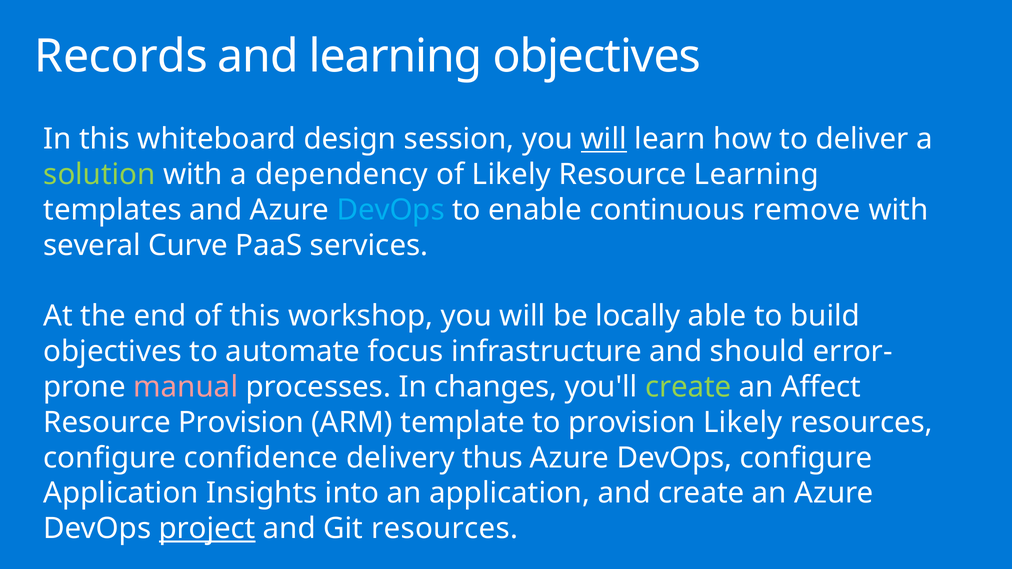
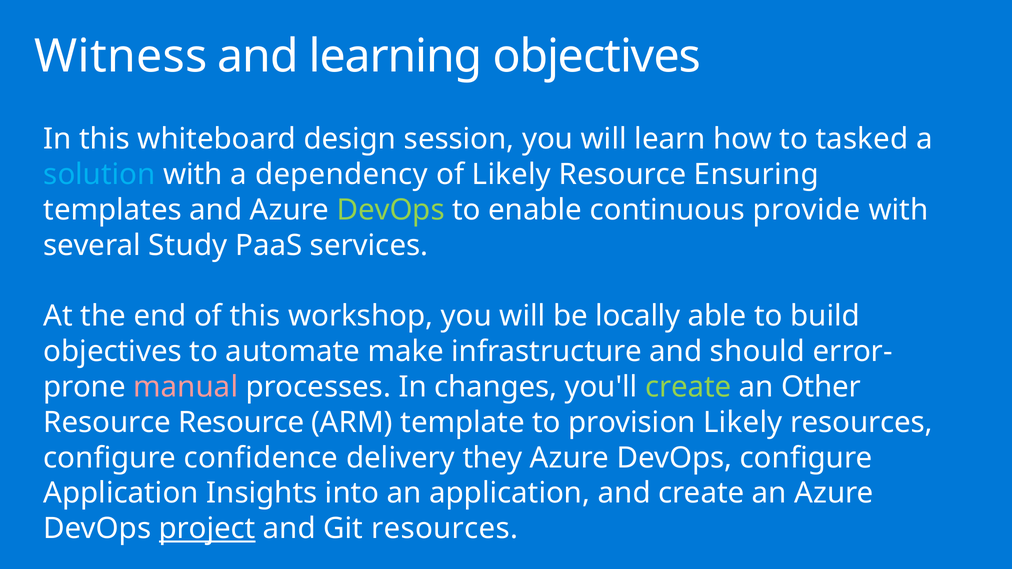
Records: Records -> Witness (121, 56)
will underline: present -> none (604, 139)
deliver: deliver -> tasked (862, 139)
solution colour: light green -> light blue (99, 175)
Resource Learning: Learning -> Ensuring (756, 175)
DevOps colour: light blue -> light green (391, 210)
remove: remove -> provide (807, 210)
Curve: Curve -> Study (188, 245)
focus: focus -> make (406, 352)
Affect: Affect -> Other (821, 387)
Resource Provision: Provision -> Resource (241, 423)
thus: thus -> they (493, 458)
